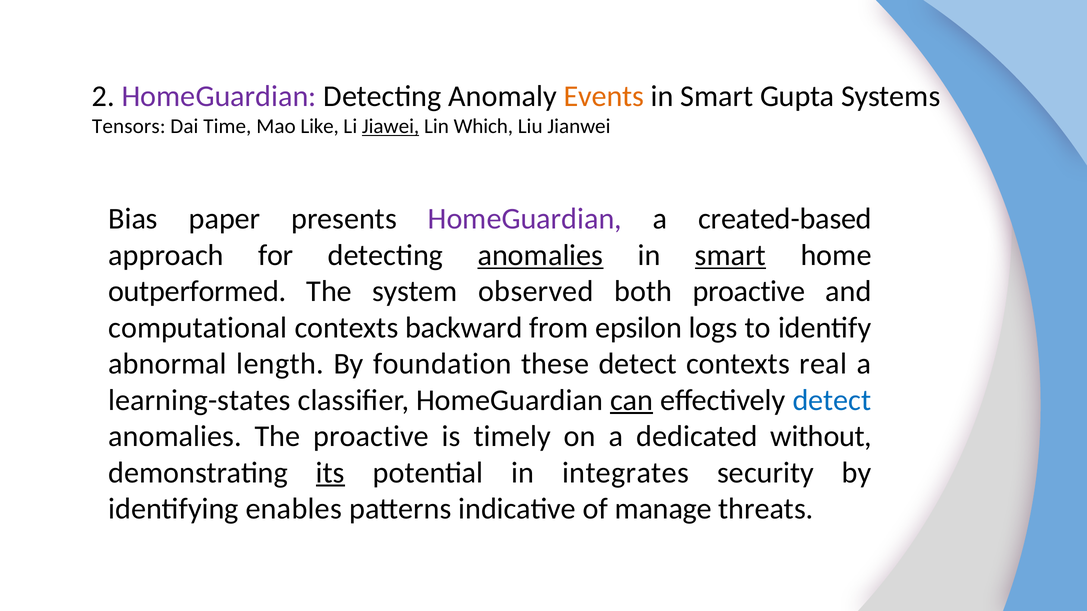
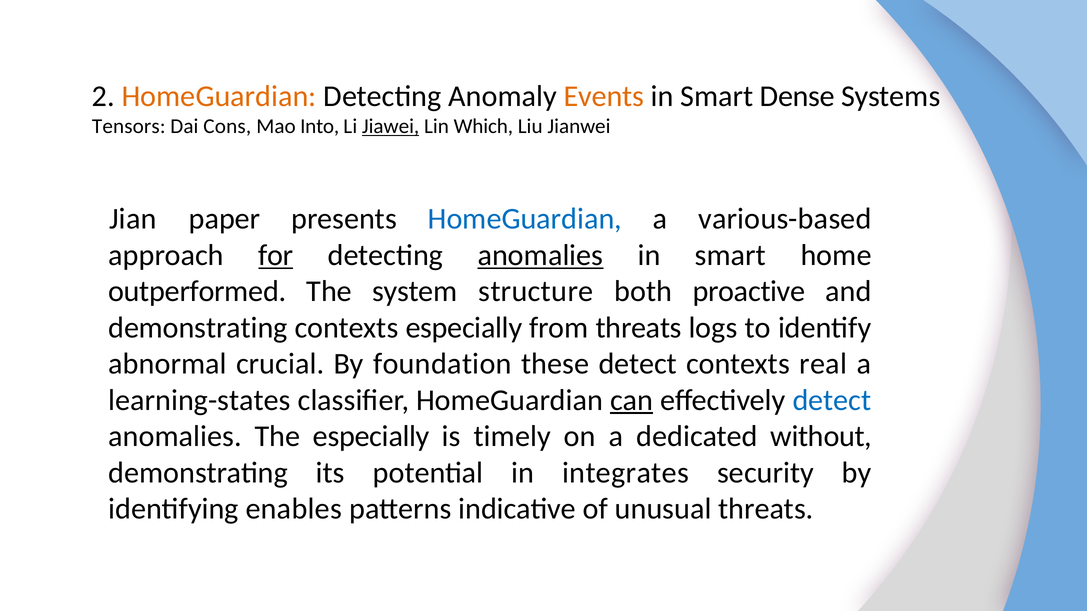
HomeGuardian colour: purple -> orange (219, 96)
Gupta: Gupta -> Dense (797, 96)
Time: Time -> Cons (227, 126)
Like: Like -> Into (320, 126)
Bias: Bias -> Jian (133, 219)
HomeGuardian colour: purple -> blue (525, 219)
created-based: created-based -> various-based (785, 219)
for underline: none -> present (276, 255)
smart underline: present -> none (730, 255)
observed: observed -> structure (536, 292)
computational: computational -> demonstrating (198, 328)
contexts backward: backward -> especially (464, 328)
from epsilon: epsilon -> threats (639, 328)
length: length -> crucial (280, 364)
The proactive: proactive -> especially (371, 437)
its underline: present -> none (330, 473)
manage: manage -> unusual (663, 509)
